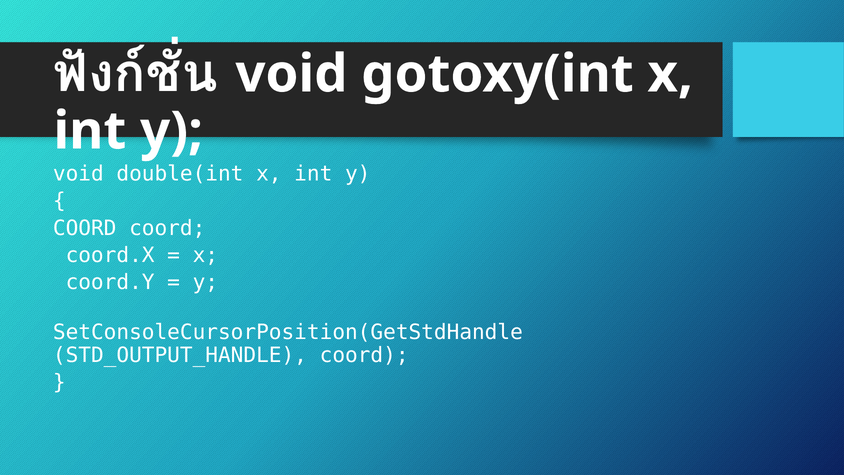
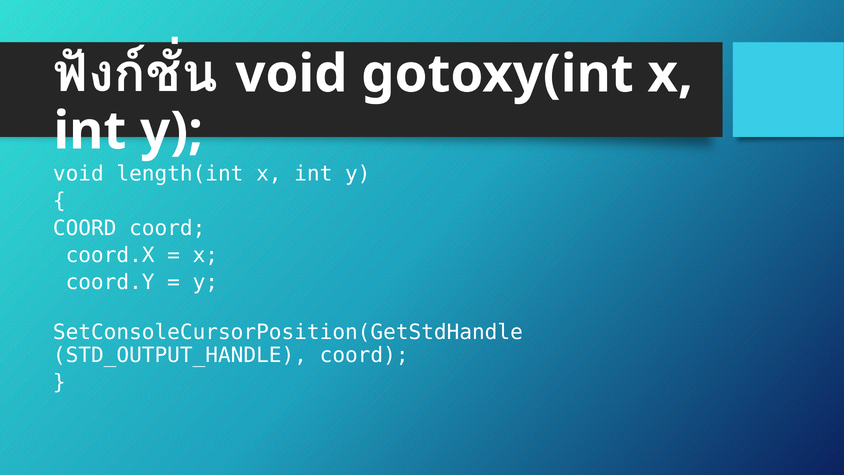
double(int: double(int -> length(int (180, 174)
